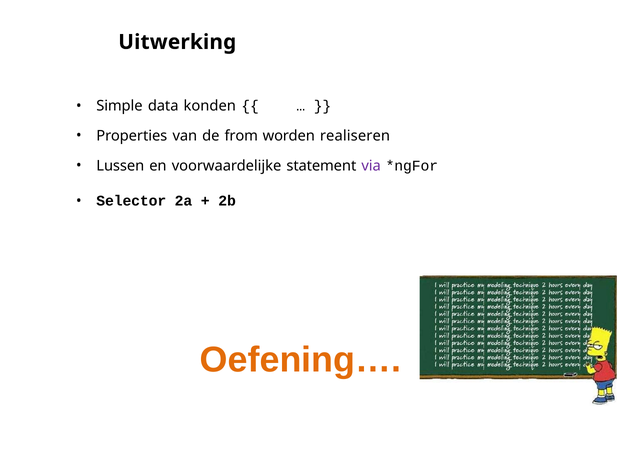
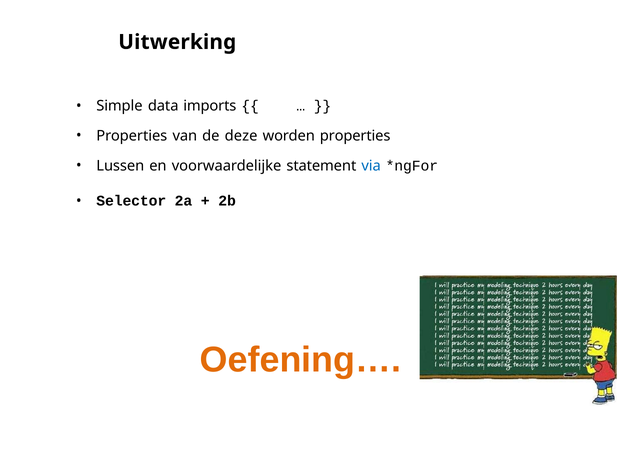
konden: konden -> imports (210, 106)
from: from -> deze (241, 136)
worden realiseren: realiseren -> properties (355, 136)
via colour: purple -> blue (371, 166)
